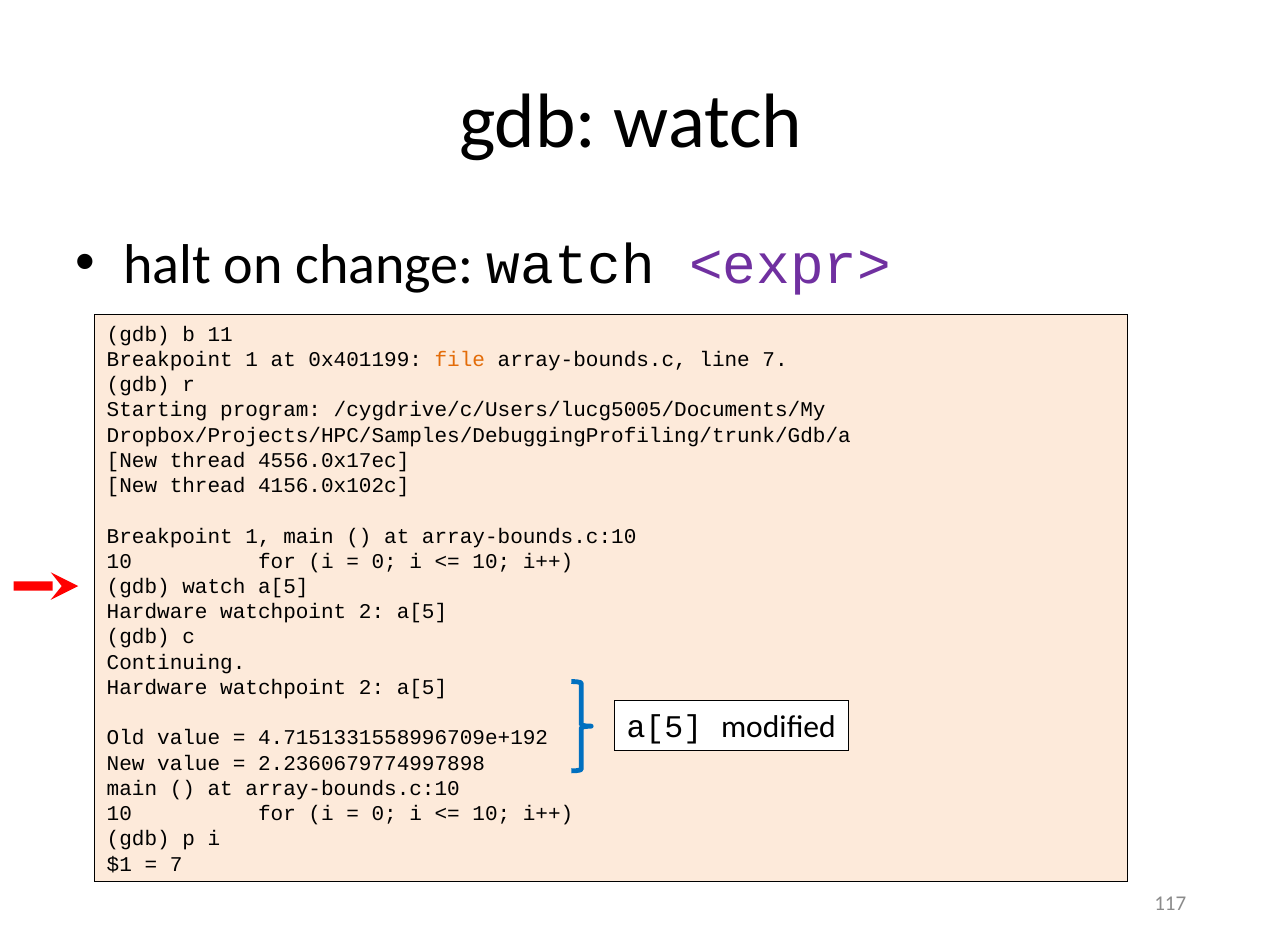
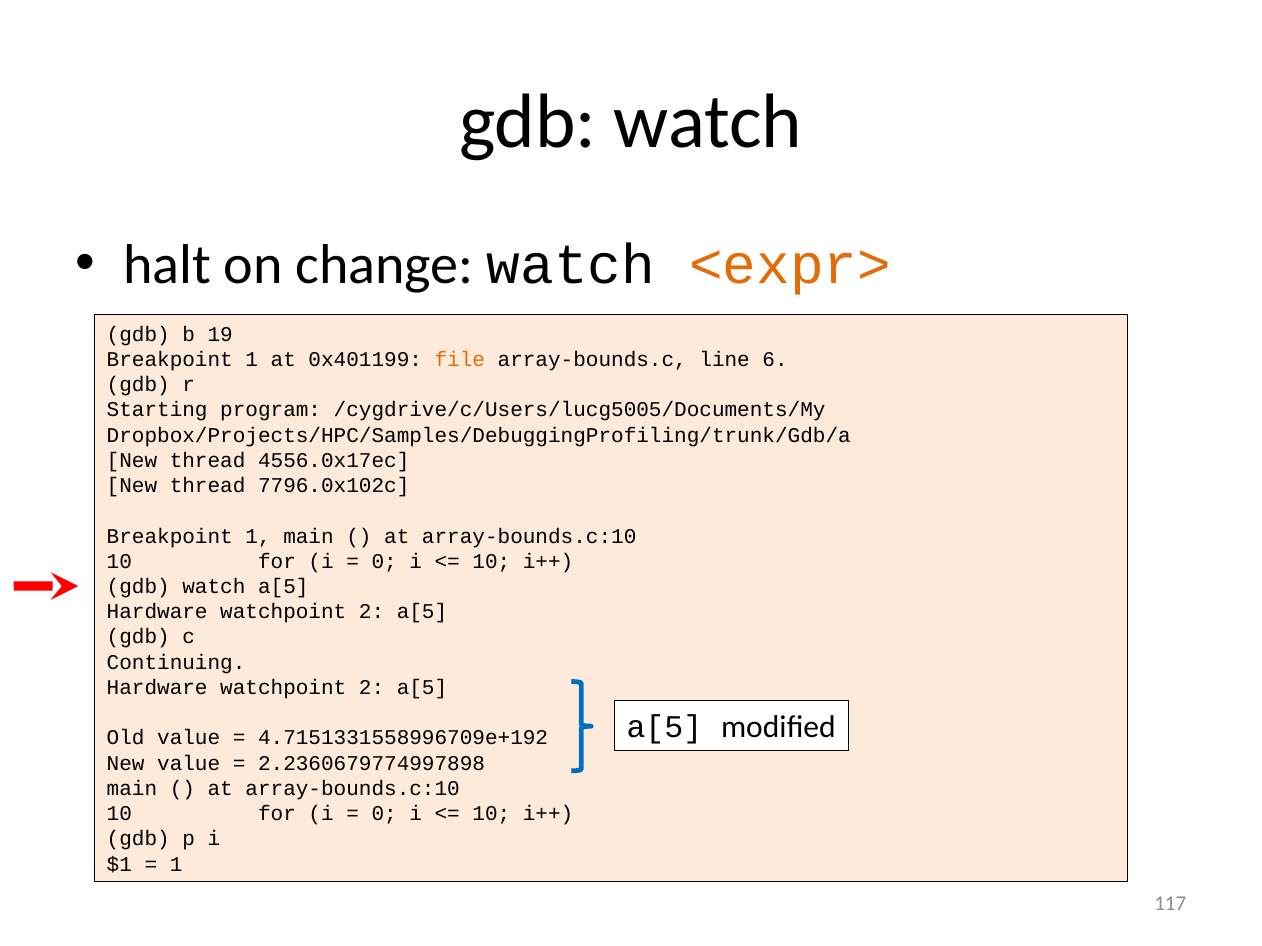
<expr> colour: purple -> orange (790, 265)
11: 11 -> 19 (220, 335)
line 7: 7 -> 6 (775, 360)
4156.0x102c: 4156.0x102c -> 7796.0x102c (334, 486)
7: 7 -> 1 (176, 865)
